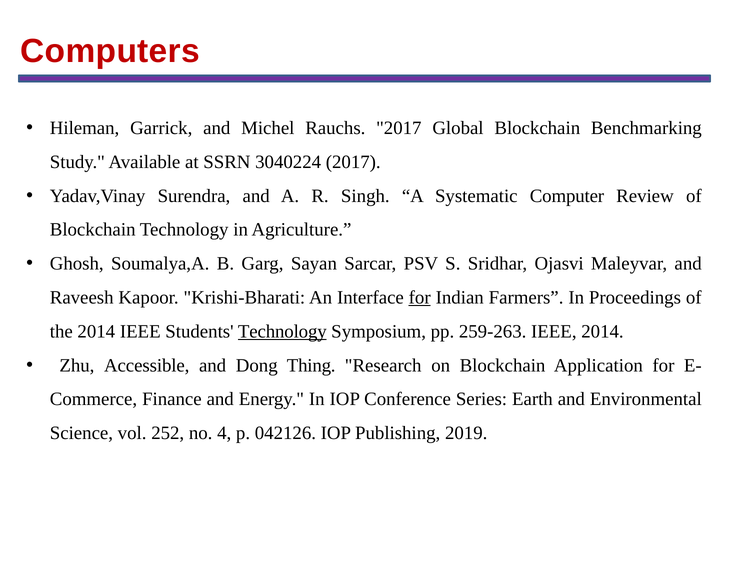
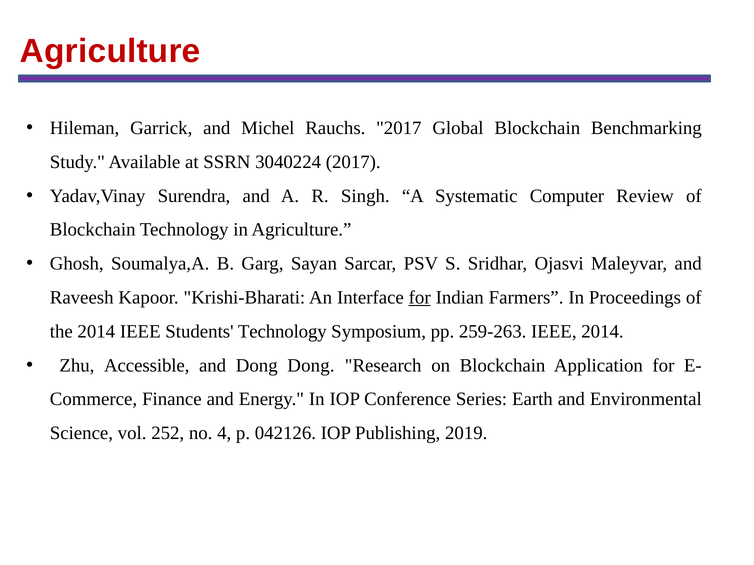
Computers: Computers -> Agriculture (110, 51)
Technology underline: present -> none (282, 332)
Dong Thing: Thing -> Dong (311, 366)
